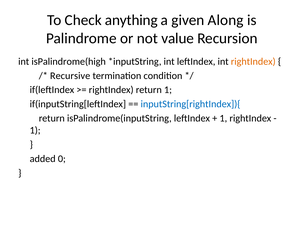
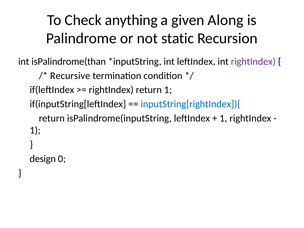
value: value -> static (178, 38)
isPalindrome(high: isPalindrome(high -> isPalindrome(than (69, 62)
rightIndex colour: orange -> purple (253, 62)
added: added -> design (43, 159)
